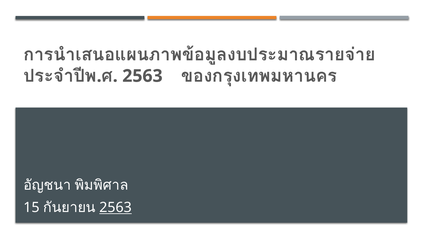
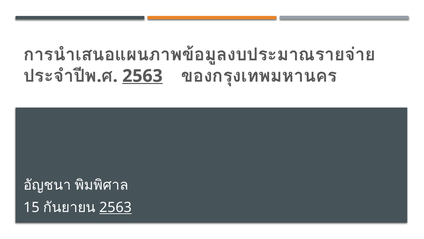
2563 underline: none -> present (142, 76)
